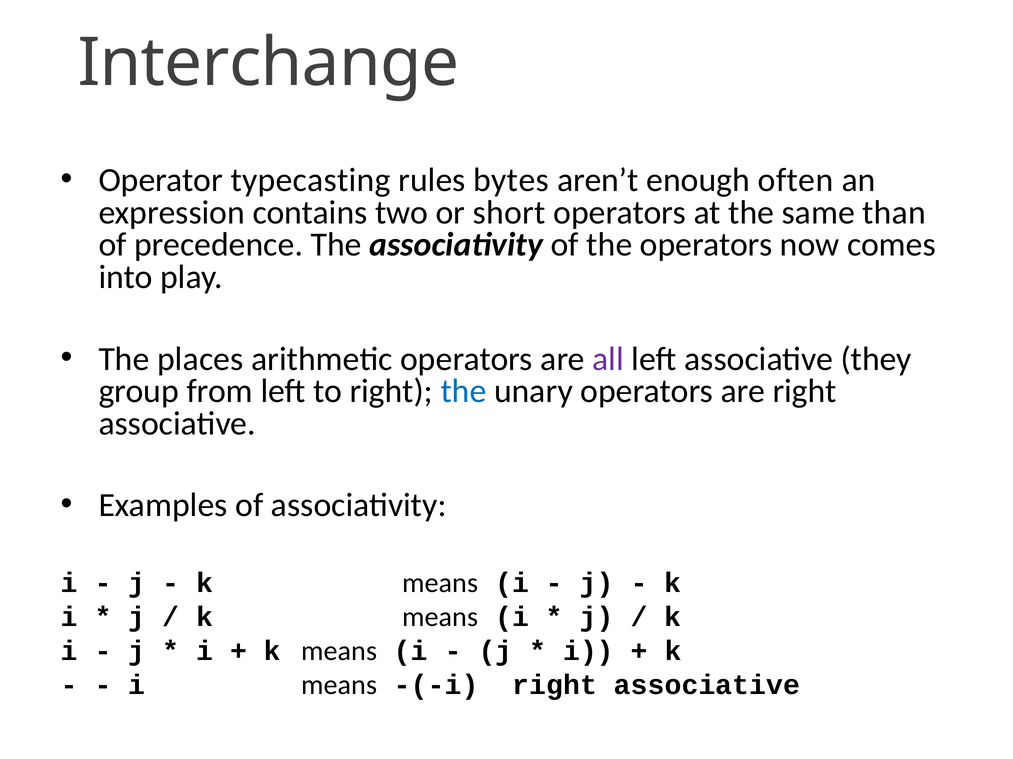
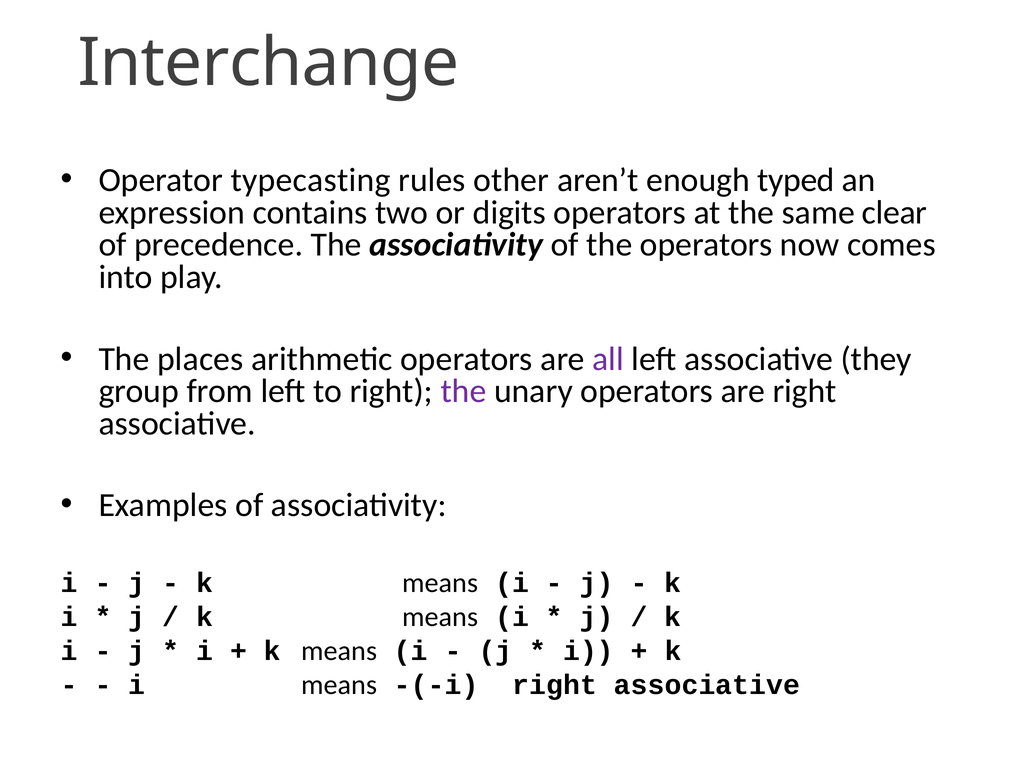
bytes: bytes -> other (511, 180)
often: often -> typed (796, 180)
short: short -> digits (509, 213)
than: than -> clear (895, 213)
the colour: blue -> purple (463, 392)
